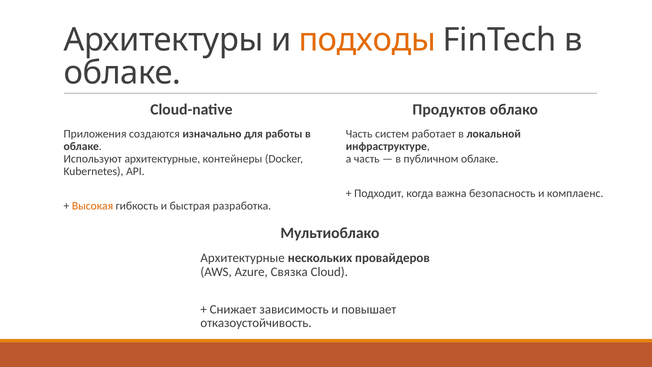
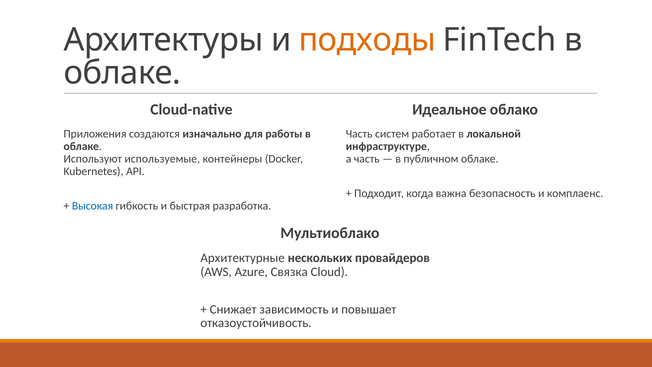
Продуктов: Продуктов -> Идеальное (449, 109)
Используют архитектурные: архитектурные -> используемые (162, 159)
Высокая colour: orange -> blue (93, 206)
